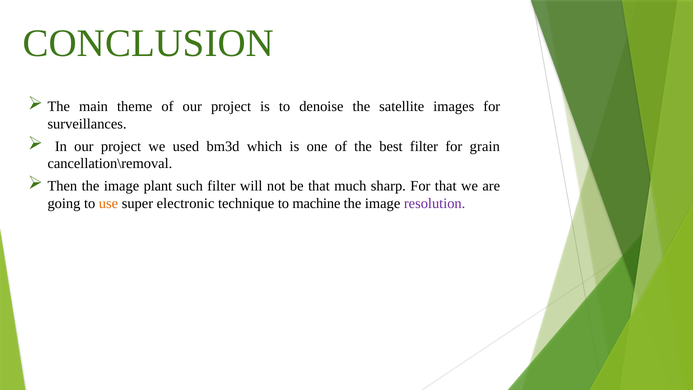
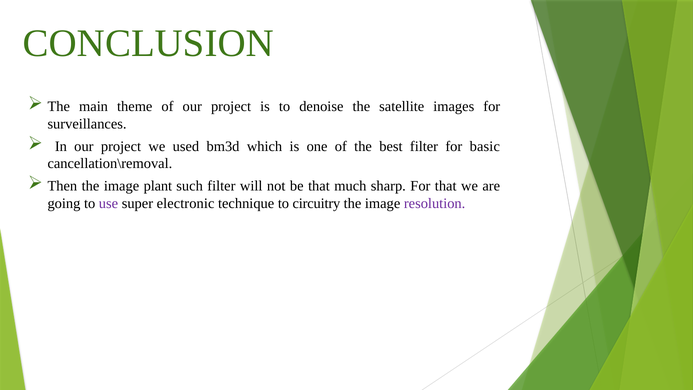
grain: grain -> basic (485, 146)
use colour: orange -> purple (109, 203)
machine: machine -> circuitry (316, 203)
